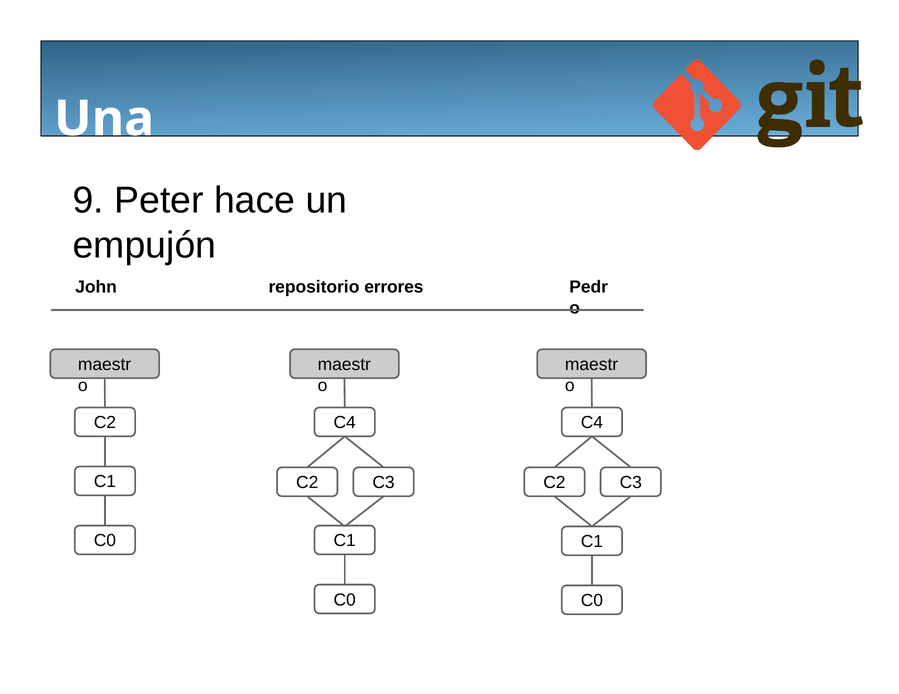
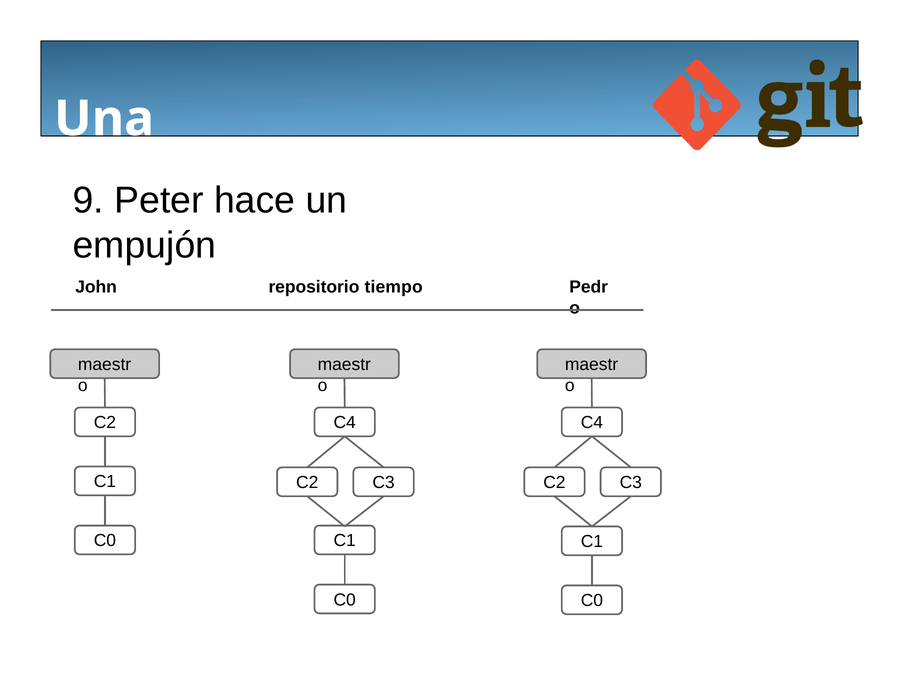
errores: errores -> tiempo (394, 288)
